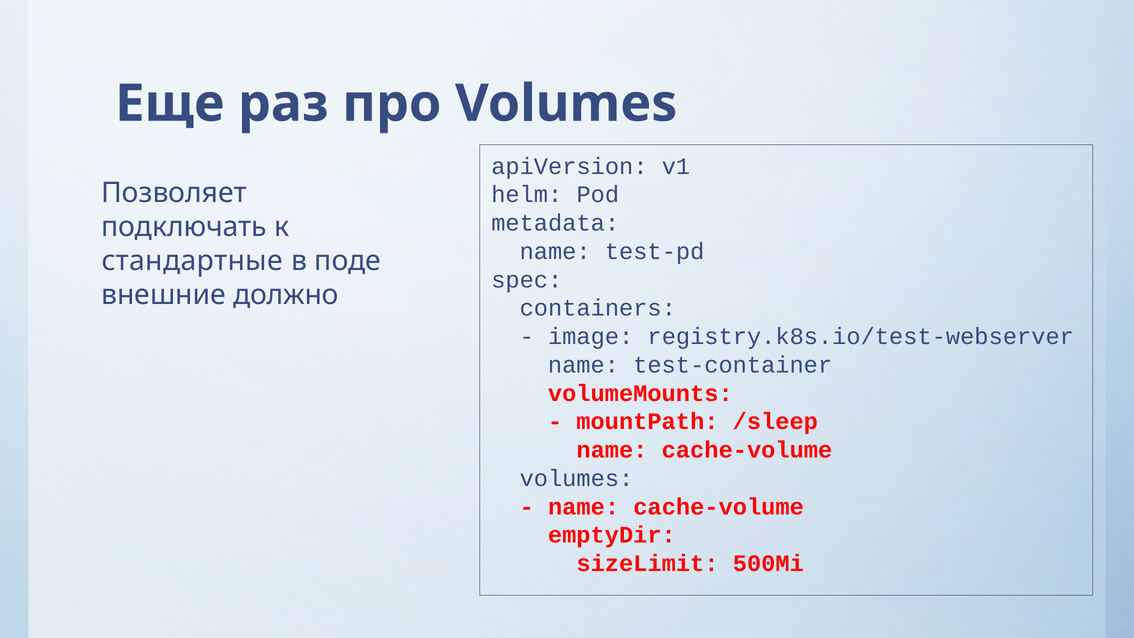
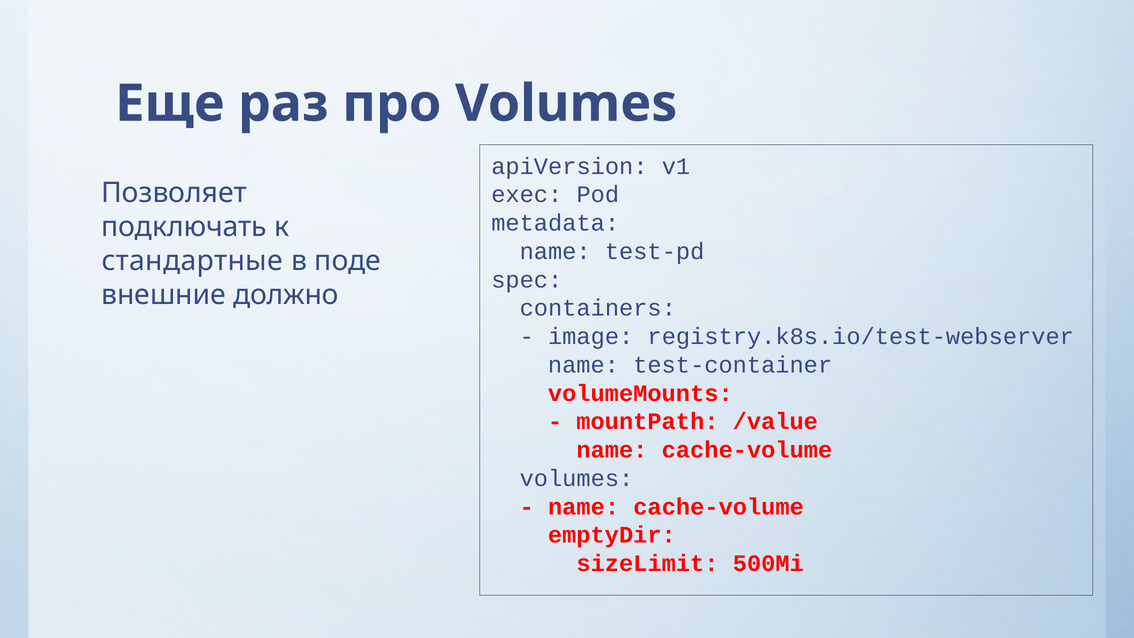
helm: helm -> exec (527, 195)
/sleep: /sleep -> /value (775, 422)
